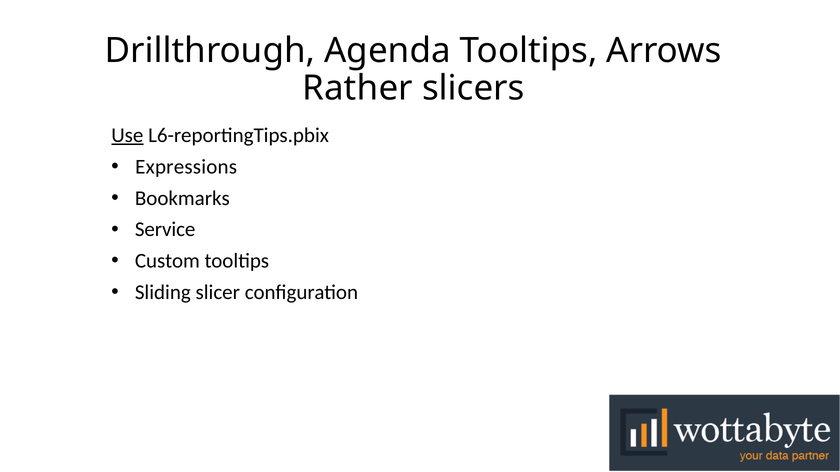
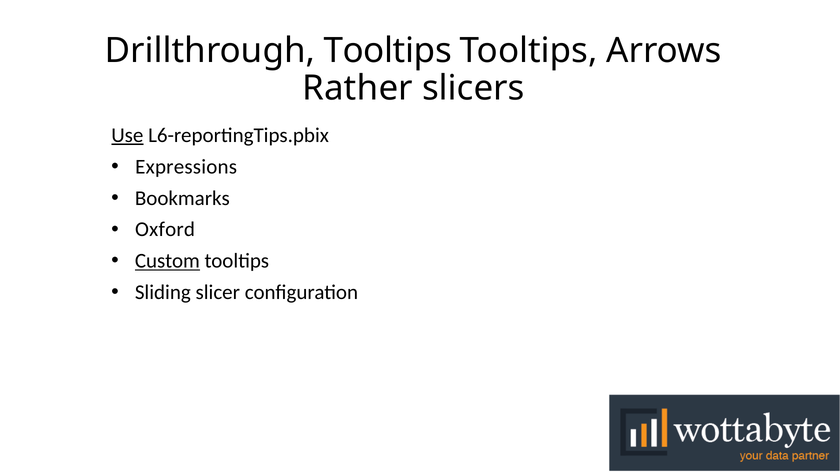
Drillthrough Agenda: Agenda -> Tooltips (388, 51)
Service: Service -> Oxford (165, 230)
Custom underline: none -> present (167, 261)
